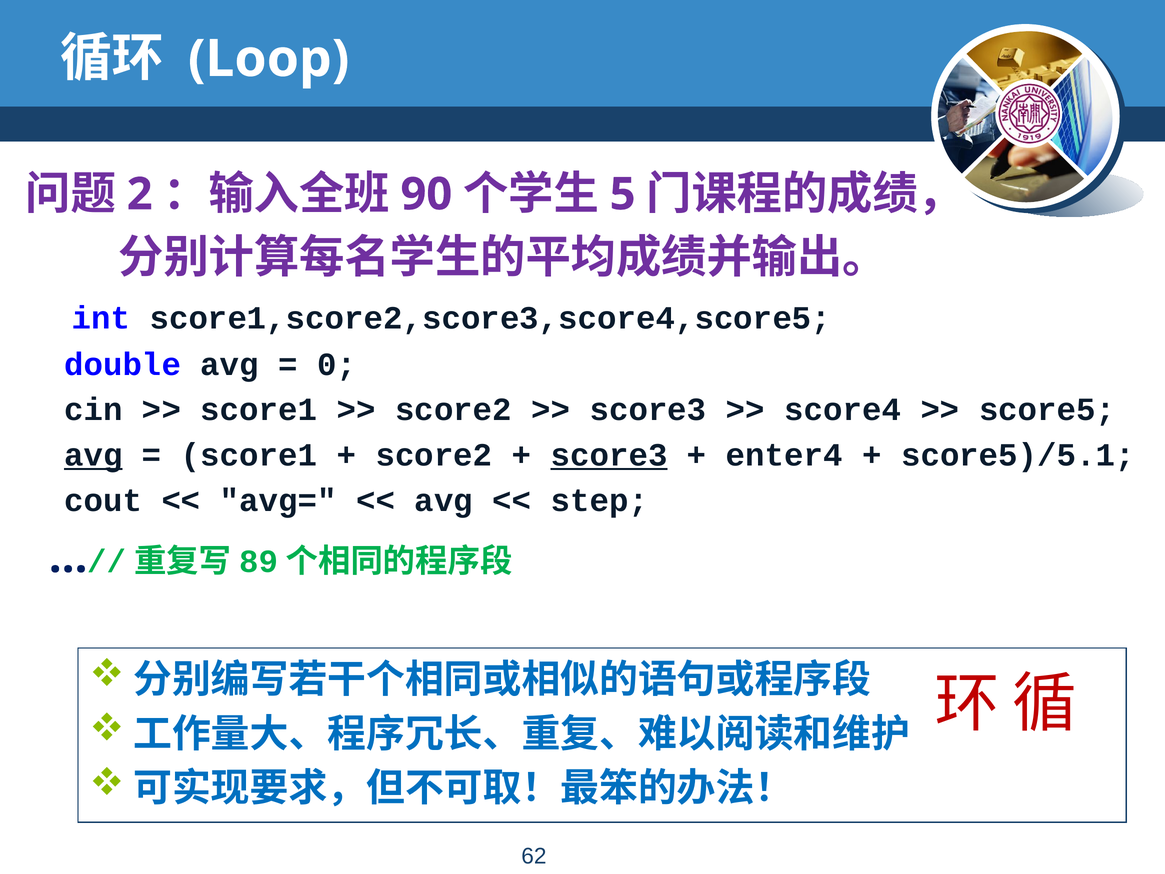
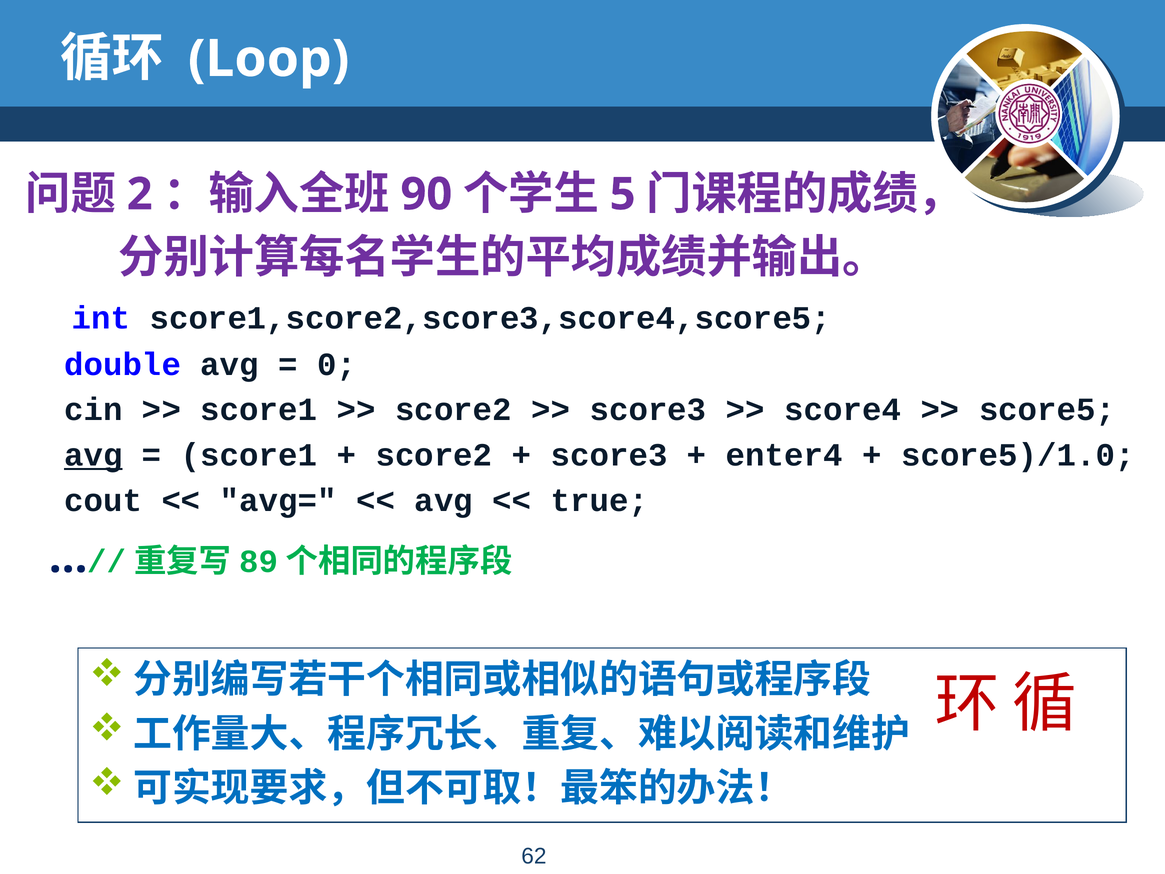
score3 underline: present -> none (609, 455)
score5)/5.1: score5)/5.1 -> score5)/1.0 (1018, 455)
step: step -> true (599, 500)
